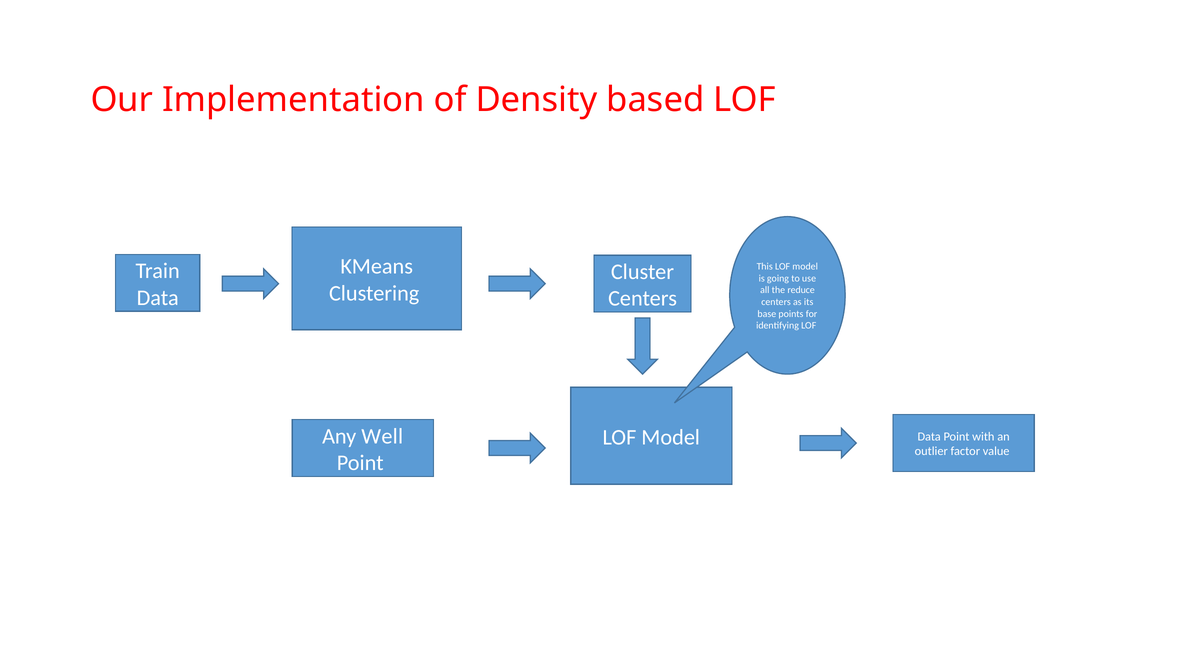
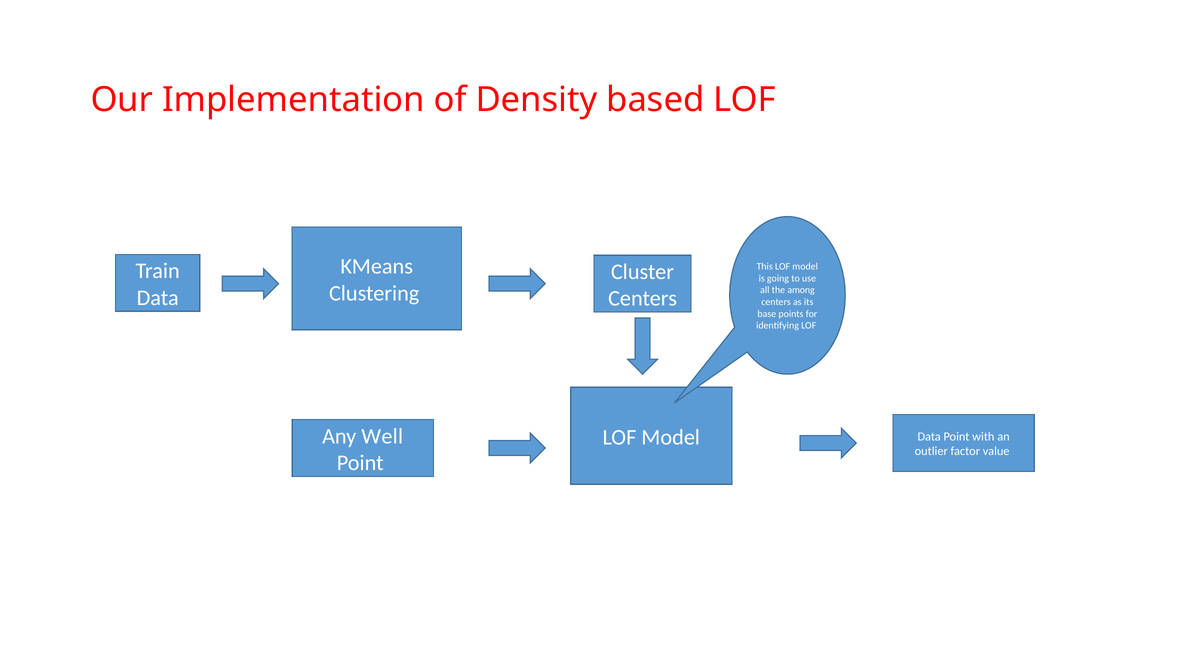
reduce: reduce -> among (801, 290)
